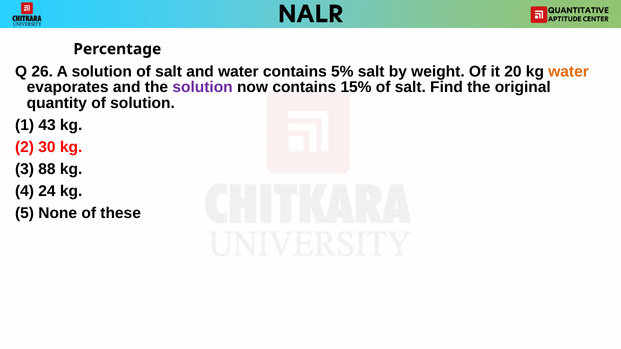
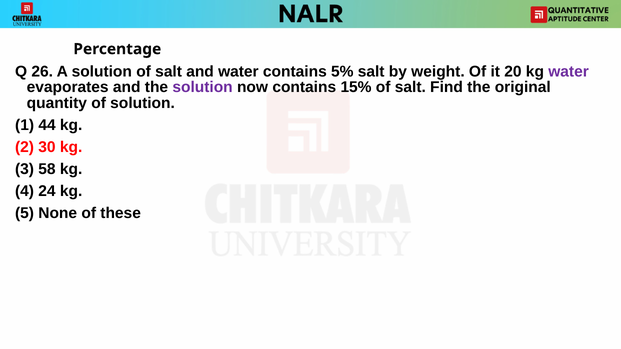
water colour: orange -> purple (569, 72)
43: 43 -> 44 (47, 125)
88: 88 -> 58 (47, 169)
